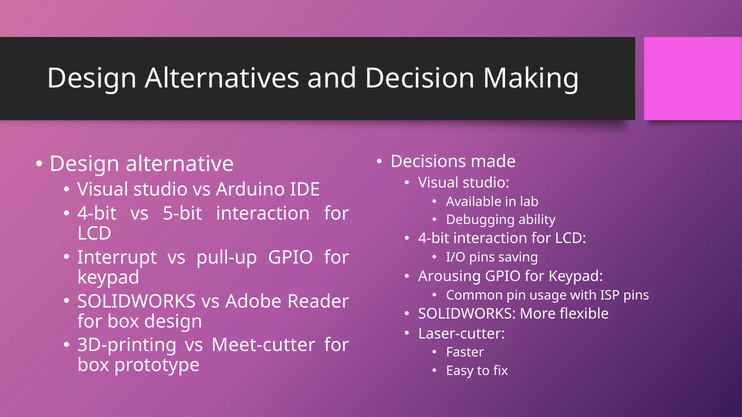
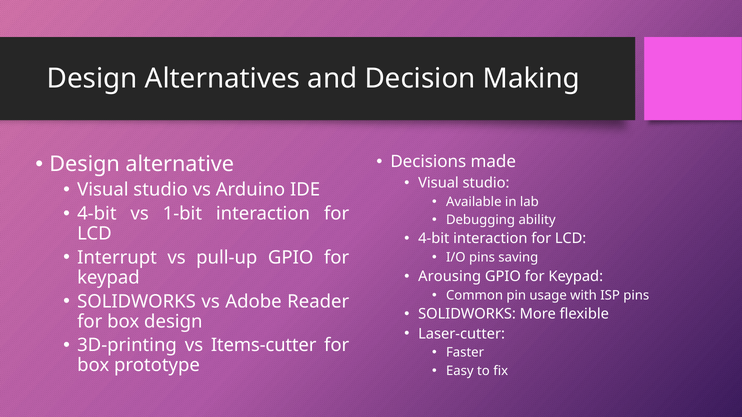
5-bit: 5-bit -> 1-bit (182, 214)
Meet-cutter: Meet-cutter -> Items-cutter (264, 346)
